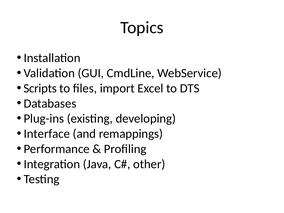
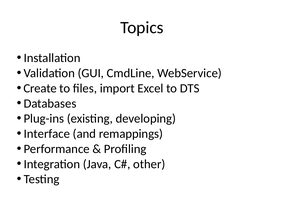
Scripts: Scripts -> Create (40, 88)
